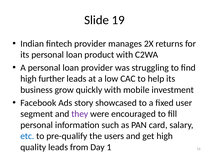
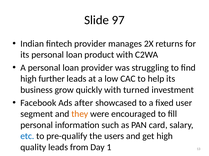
19: 19 -> 97 (118, 20)
mobile: mobile -> turned (136, 90)
Ads story: story -> after (84, 103)
they colour: purple -> orange (80, 114)
